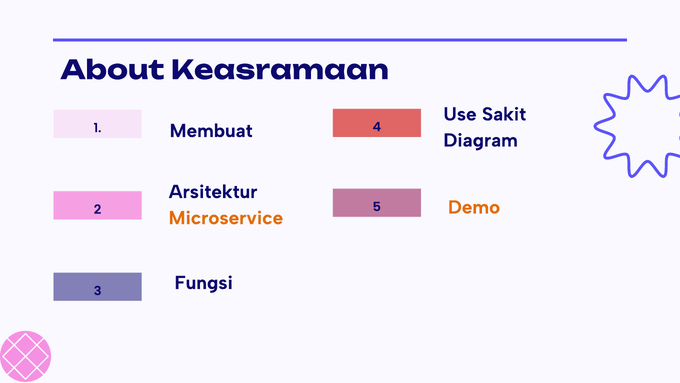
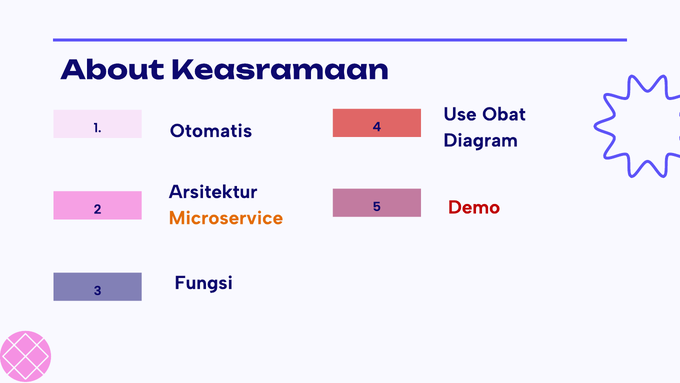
Sakit: Sakit -> Obat (504, 114)
Membuat: Membuat -> Otomatis (211, 131)
Demo colour: orange -> red (474, 207)
